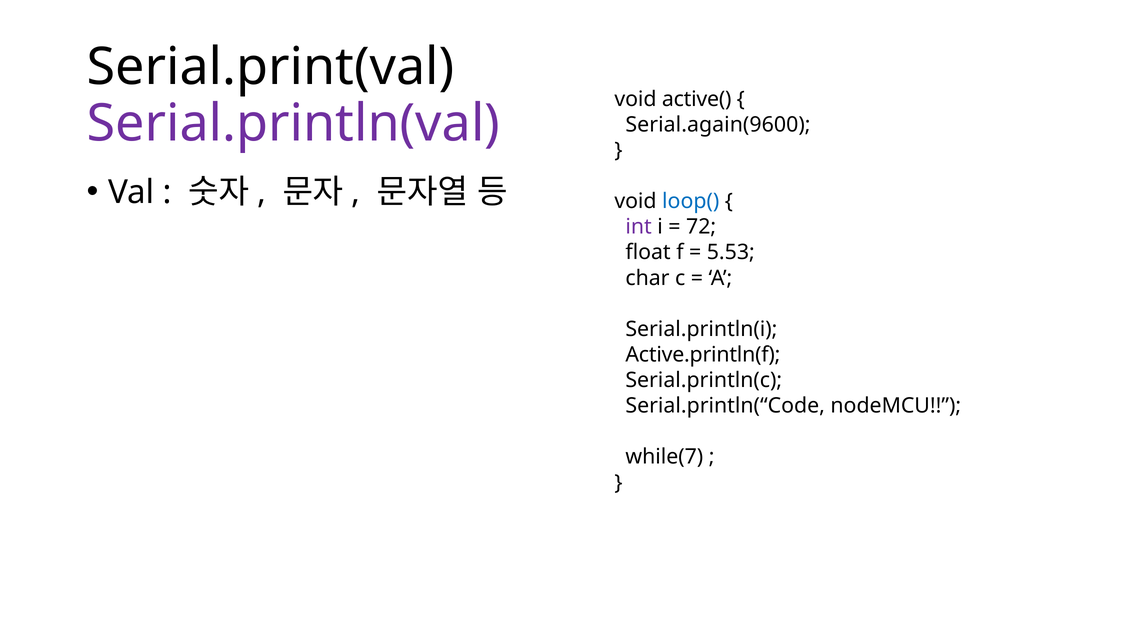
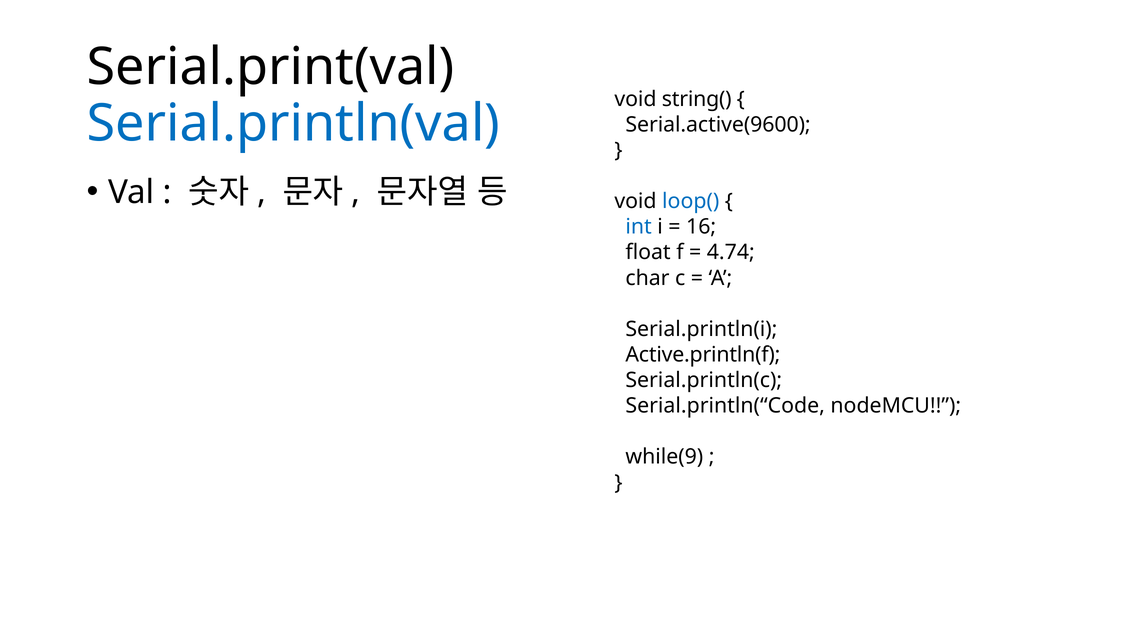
active(: active( -> string( (697, 99)
Serial.println(val colour: purple -> blue (293, 124)
Serial.again(9600: Serial.again(9600 -> Serial.active(9600 (718, 125)
int colour: purple -> blue (639, 227)
72: 72 -> 16 (701, 227)
5.53: 5.53 -> 4.74 (731, 253)
while(7: while(7 -> while(9 (664, 457)
